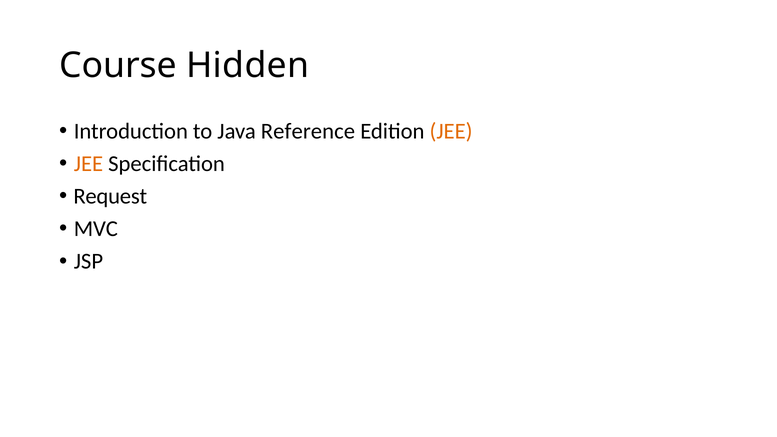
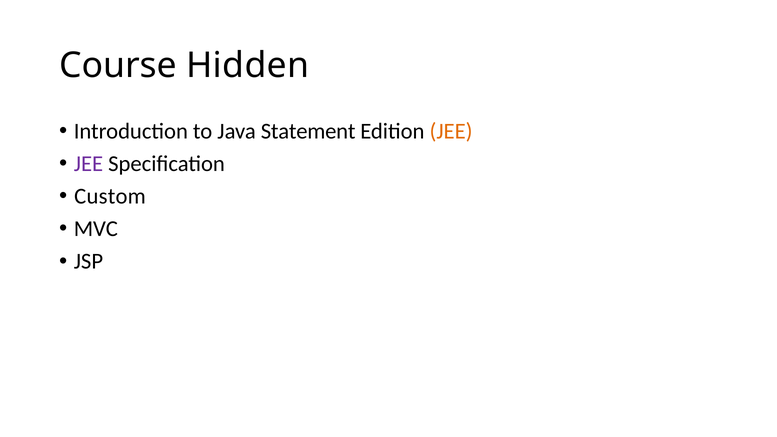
Reference: Reference -> Statement (308, 131)
JEE colour: orange -> purple (88, 164)
Request: Request -> Custom (110, 196)
